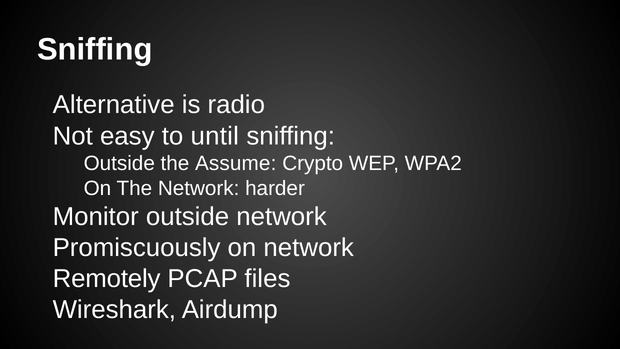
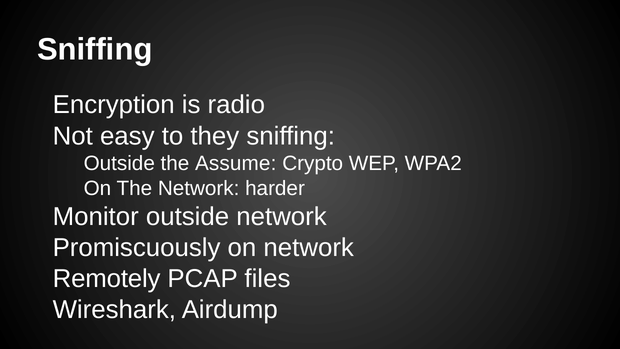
Alternative: Alternative -> Encryption (114, 105)
until: until -> they (215, 136)
